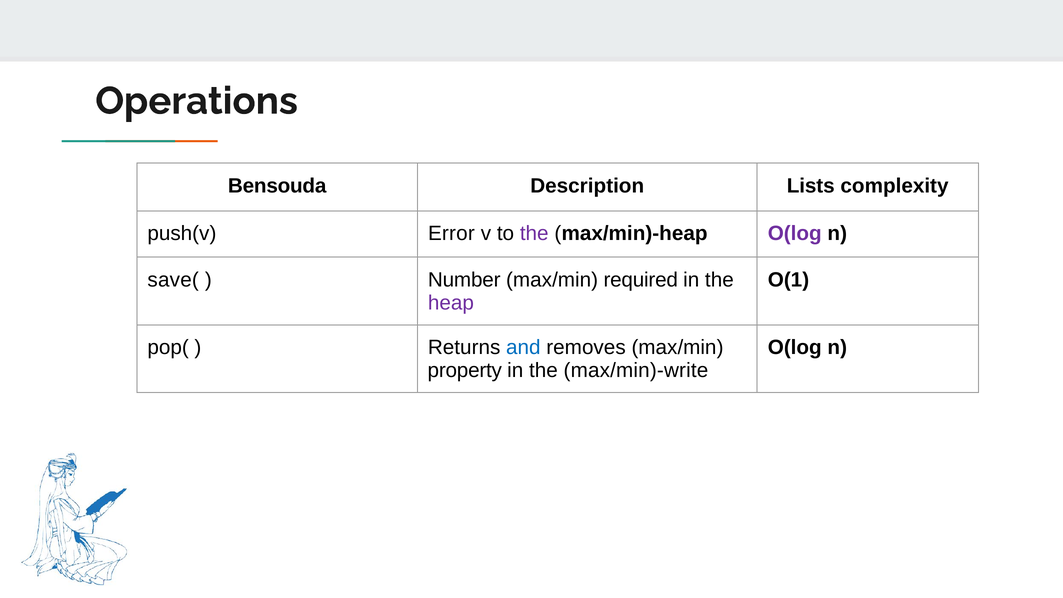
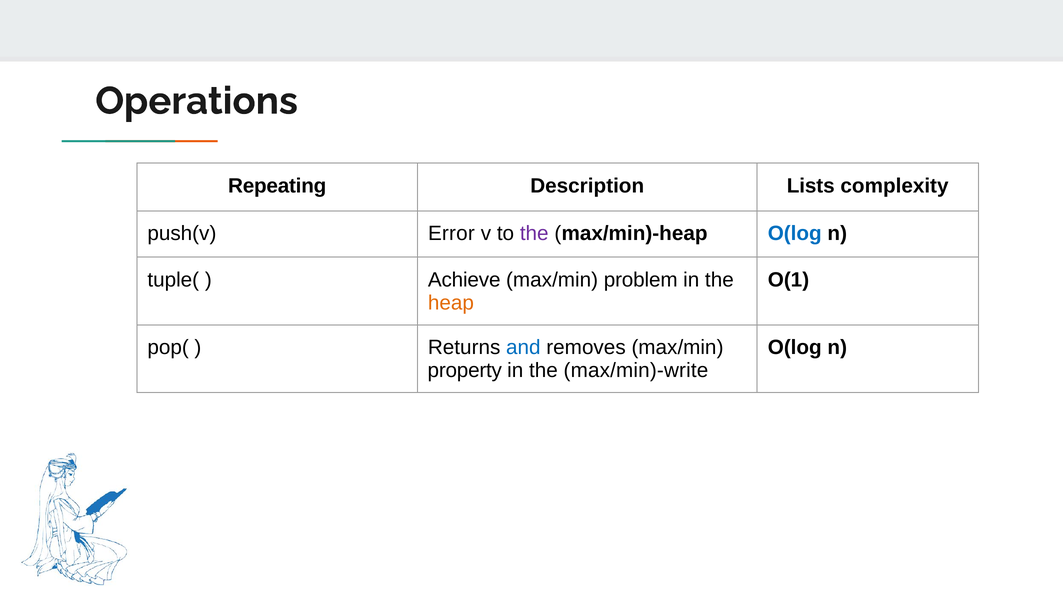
Bensouda: Bensouda -> Repeating (277, 186)
O(log colour: purple -> blue (795, 233)
save(: save( -> tuple( (173, 280)
Number: Number -> Achieve (464, 280)
required: required -> problem (641, 280)
heap colour: purple -> orange (451, 303)
